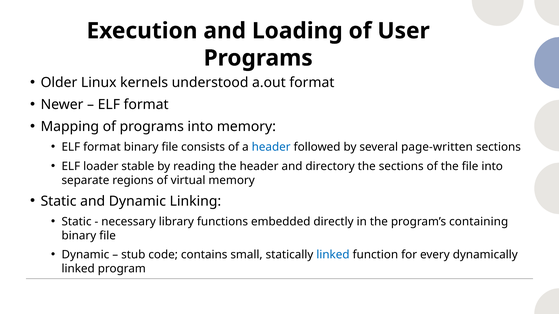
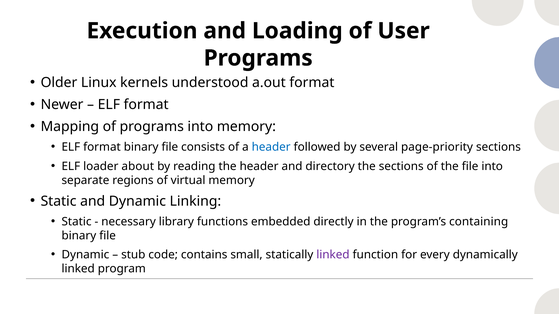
page-written: page-written -> page-priority (437, 147)
stable: stable -> about (138, 167)
linked colour: blue -> purple (333, 255)
